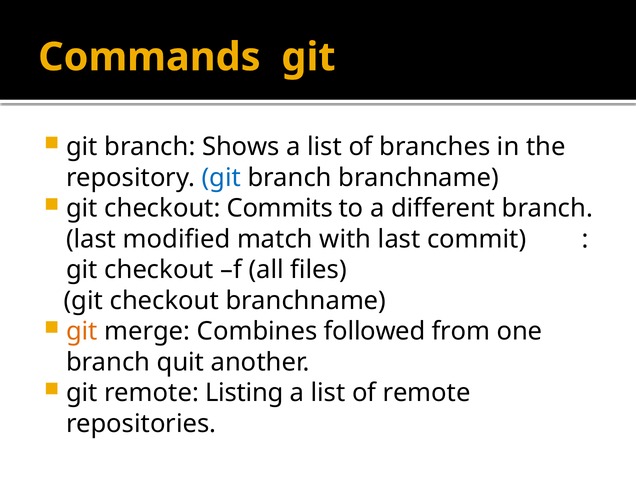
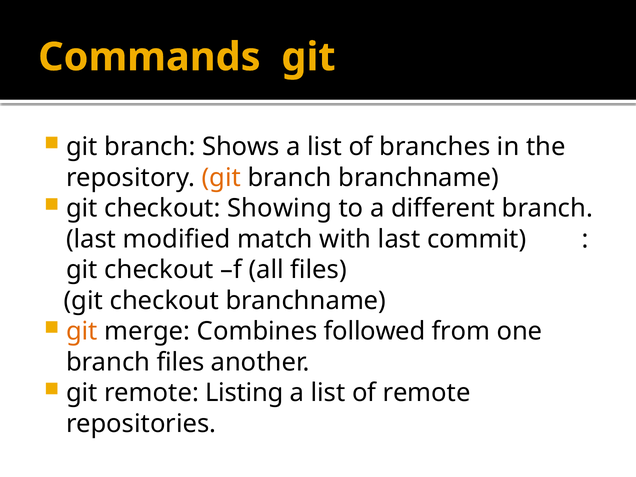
git colour: blue -> orange (221, 178)
Commits: Commits -> Showing (280, 208)
branch quit: quit -> files (181, 362)
